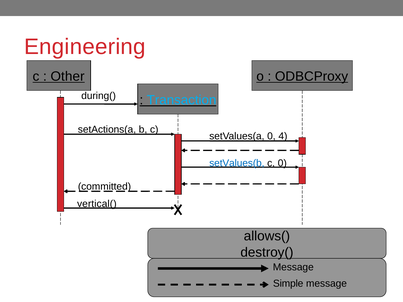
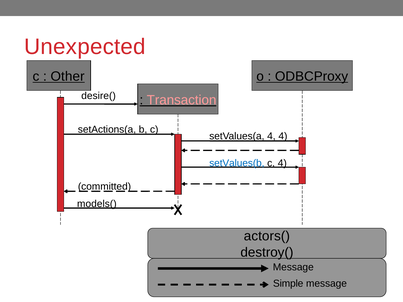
Engineering: Engineering -> Unexpected (85, 47)
during(: during( -> desire( (99, 96)
Transaction colour: light blue -> pink (182, 100)
setValues(a 0: 0 -> 4 (271, 136)
c 0: 0 -> 4 (282, 163)
vertical(: vertical( -> models( (97, 204)
allows(: allows( -> actors( (267, 236)
